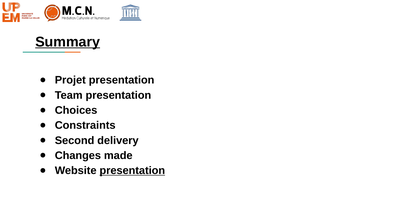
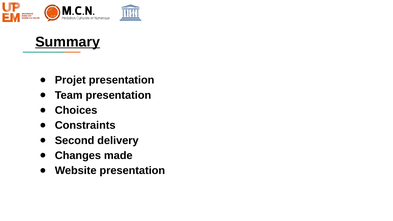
presentation underline: present -> none (132, 171)
